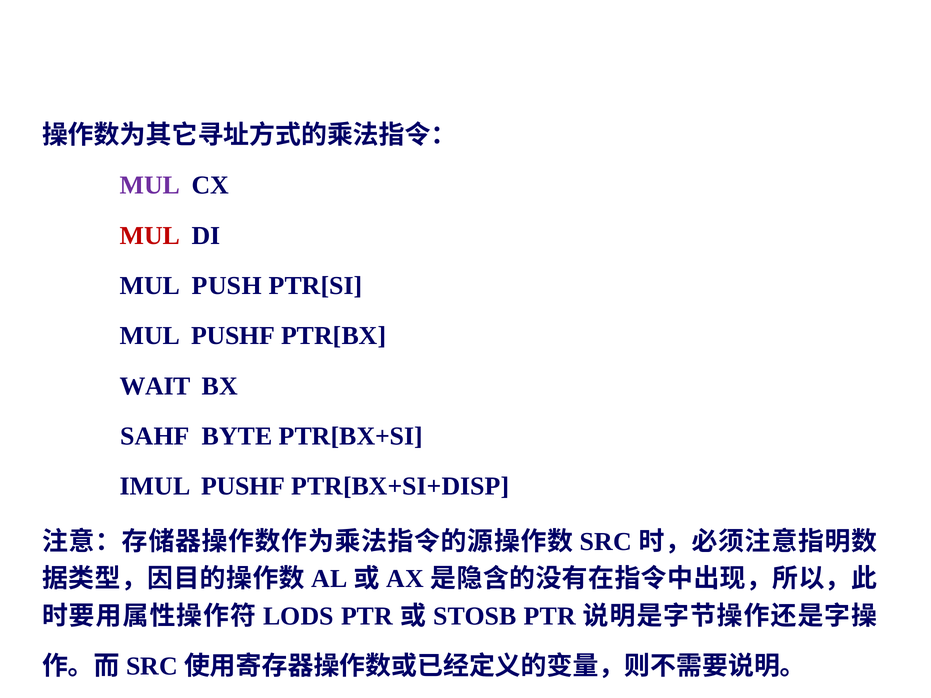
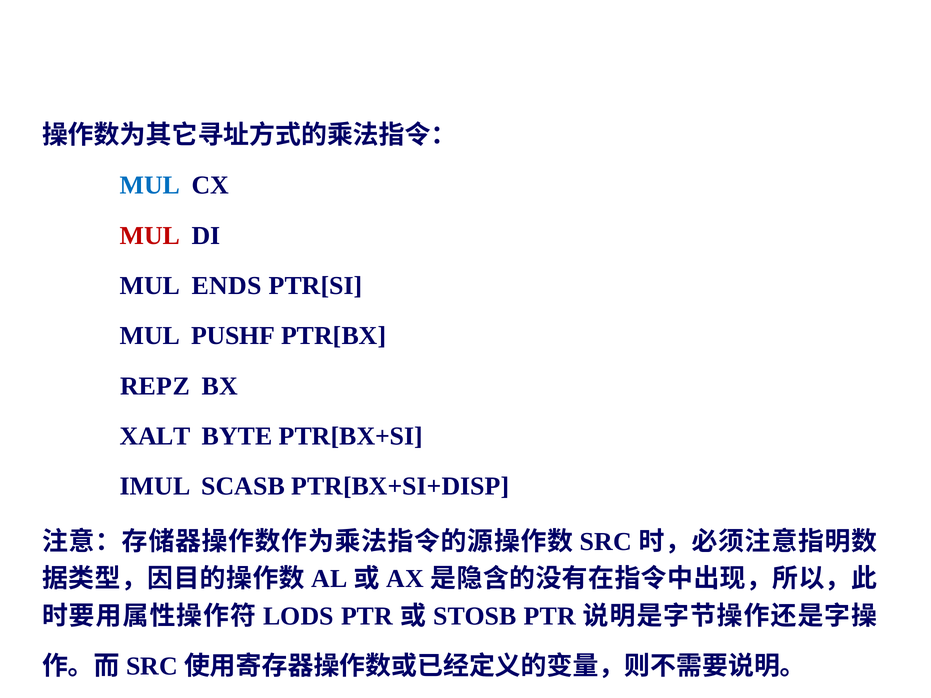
MUL colour: purple -> blue (150, 186)
PUSH: PUSH -> ENDS (227, 286)
WAIT: WAIT -> REPZ (155, 386)
SAHF: SAHF -> XALT (155, 436)
IMUL PUSHF: PUSHF -> SCASB (243, 487)
